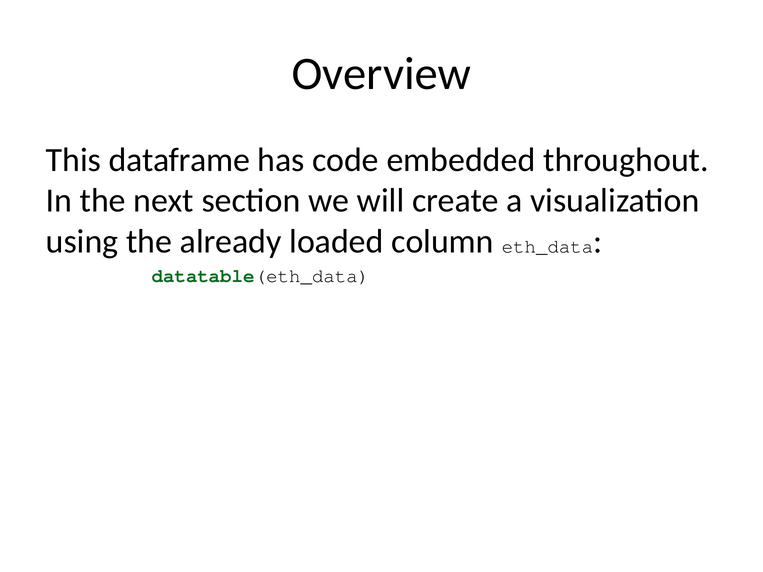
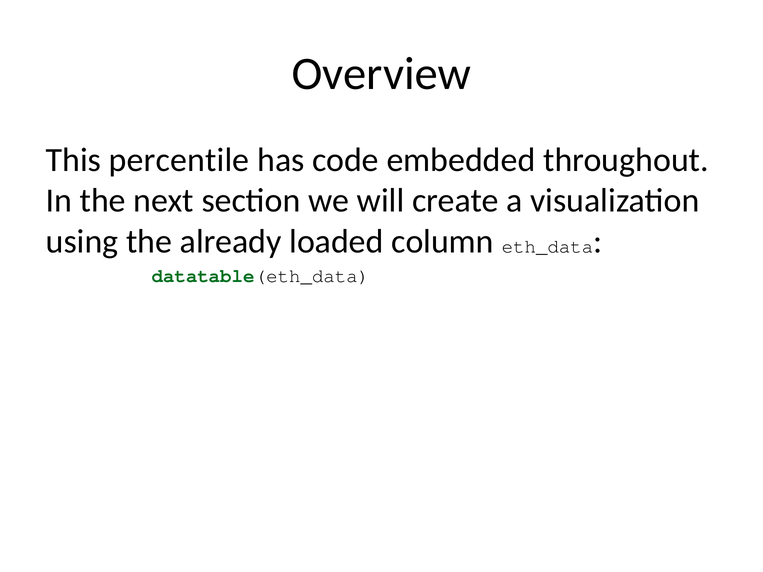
dataframe: dataframe -> percentile (179, 160)
